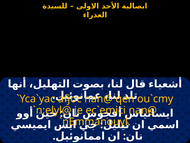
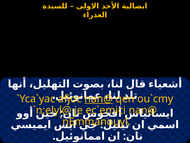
nan@ underline: none -> present (99, 99)
